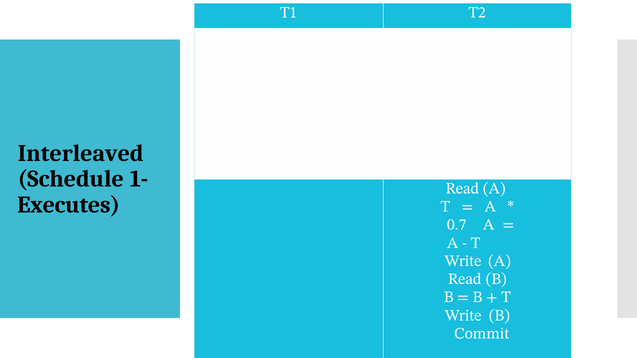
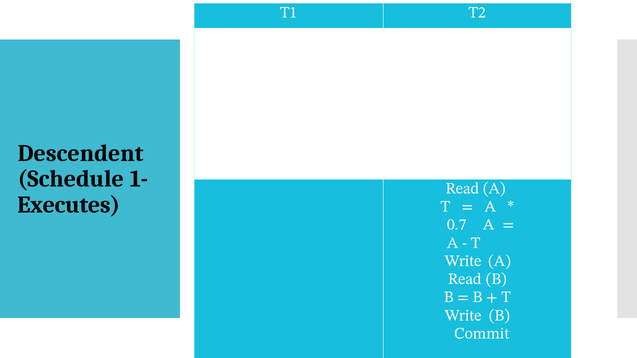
Interleaved: Interleaved -> Descendent (81, 153)
